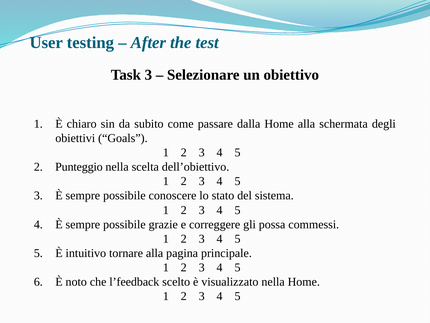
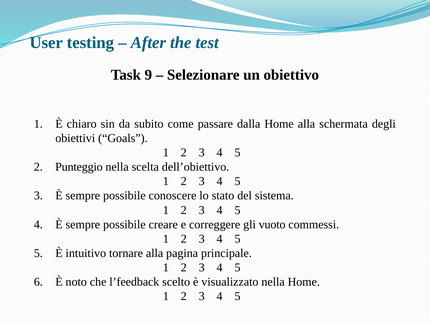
Task 3: 3 -> 9 (148, 75)
grazie: grazie -> creare (163, 224)
possa: possa -> vuoto (272, 224)
